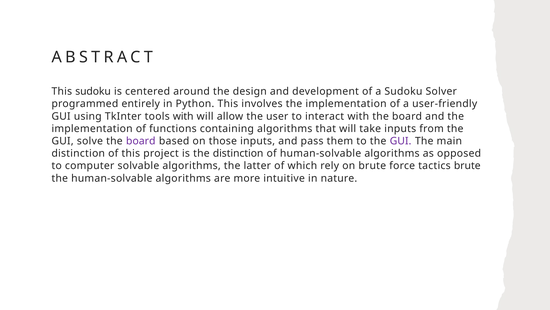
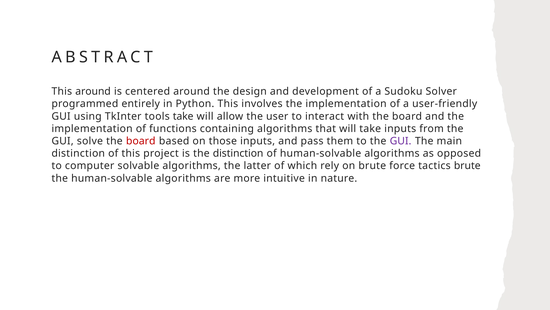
This sudoku: sudoku -> around (93, 91)
tools with: with -> take (183, 116)
board colour: purple -> red (141, 141)
